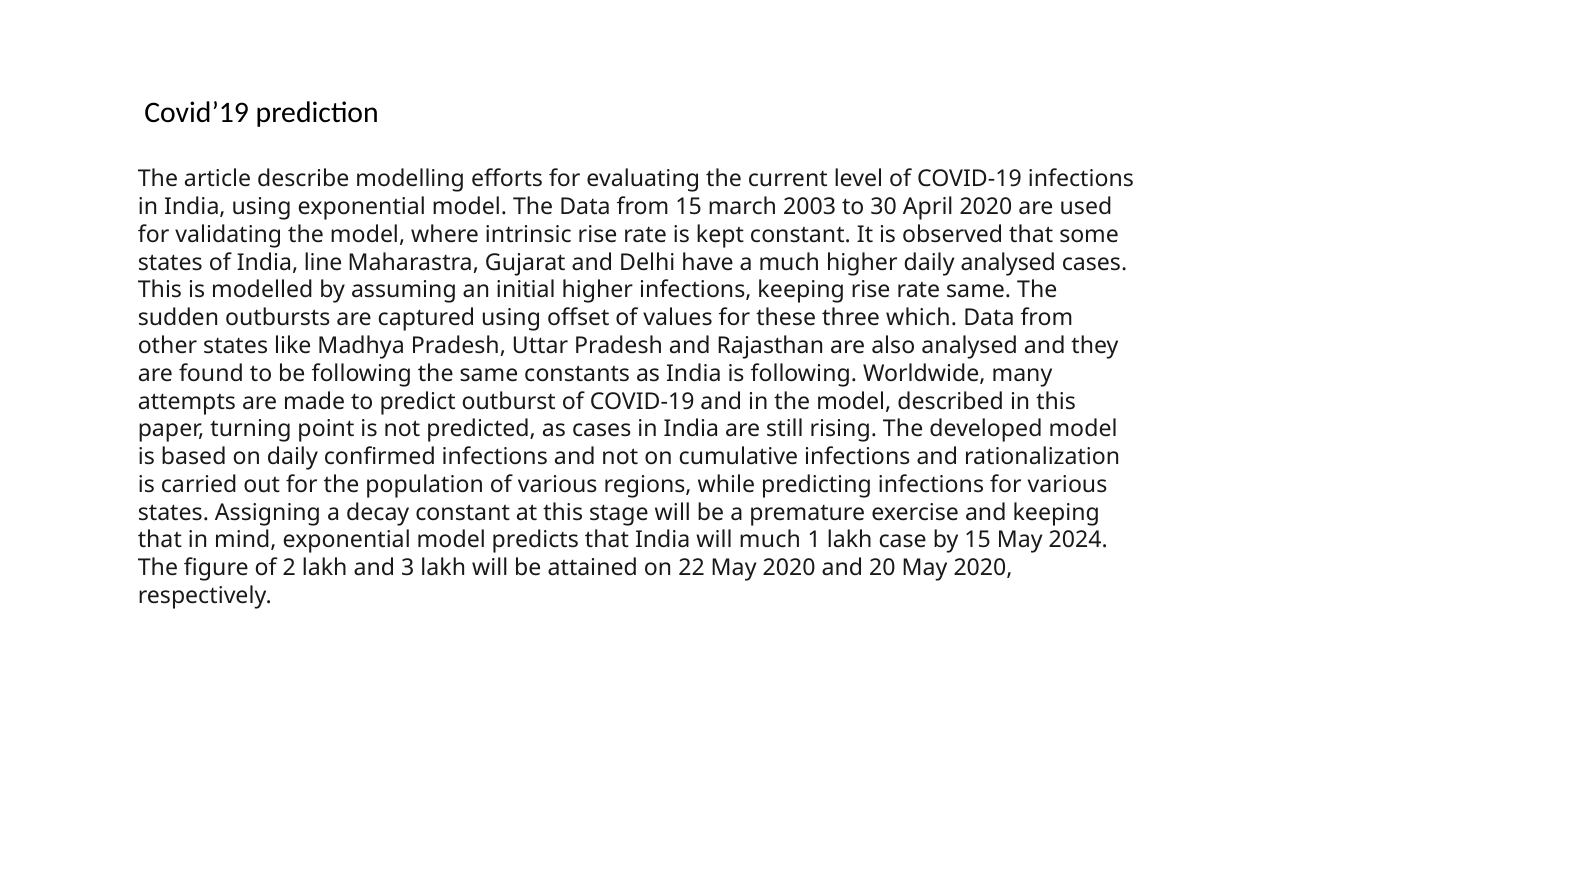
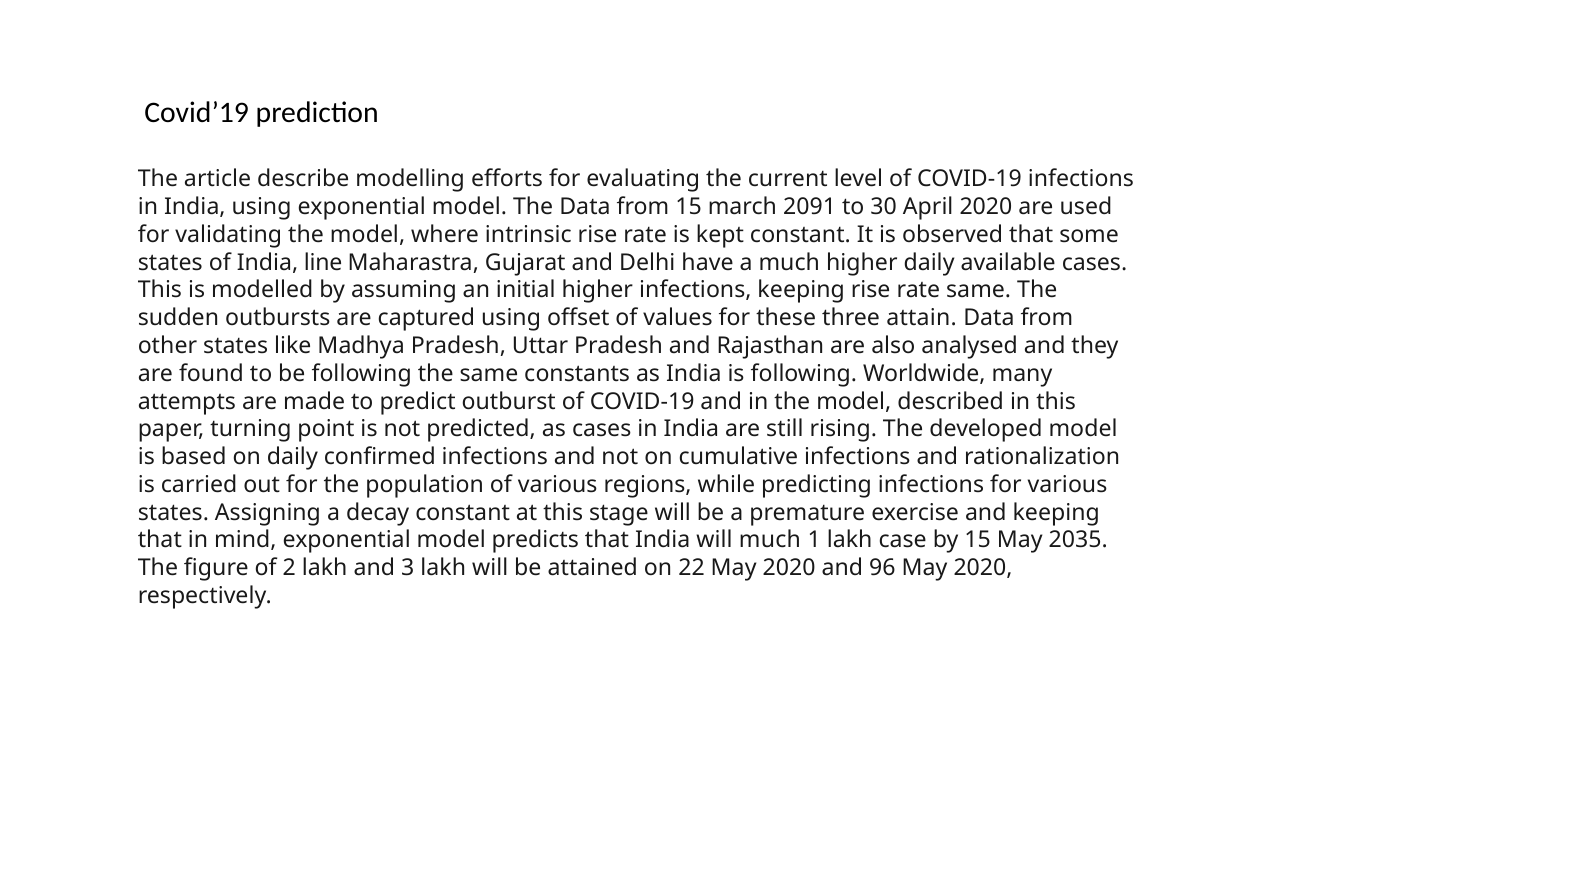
2003: 2003 -> 2091 (810, 207)
daily analysed: analysed -> available (1008, 262)
which: which -> attain (922, 318)
2024: 2024 -> 2035 (1078, 540)
20: 20 -> 96 (882, 568)
